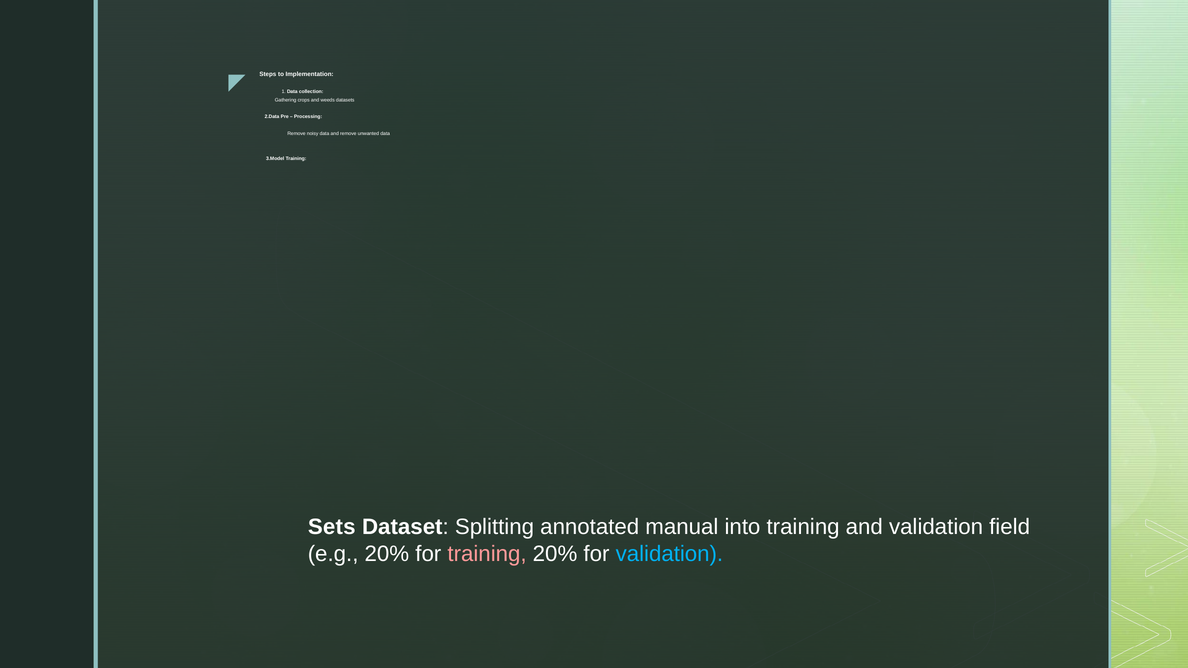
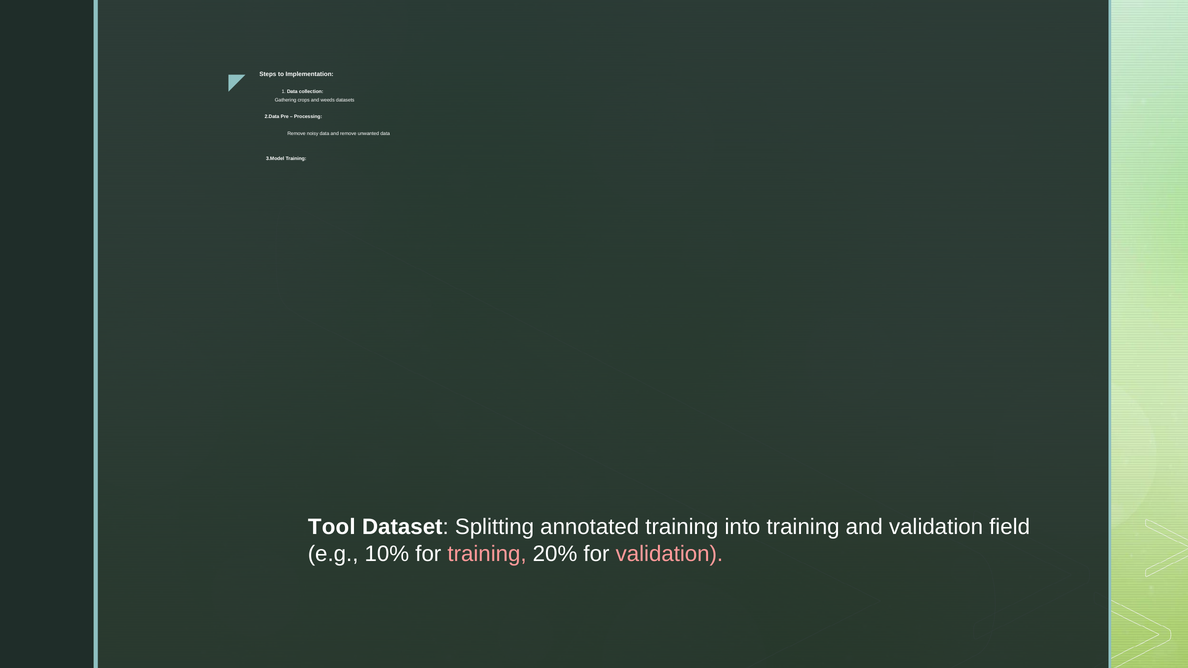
Sets: Sets -> Tool (332, 527)
annotated manual: manual -> training (682, 527)
e.g 20%: 20% -> 10% (387, 554)
validation colour: light blue -> pink (669, 554)
